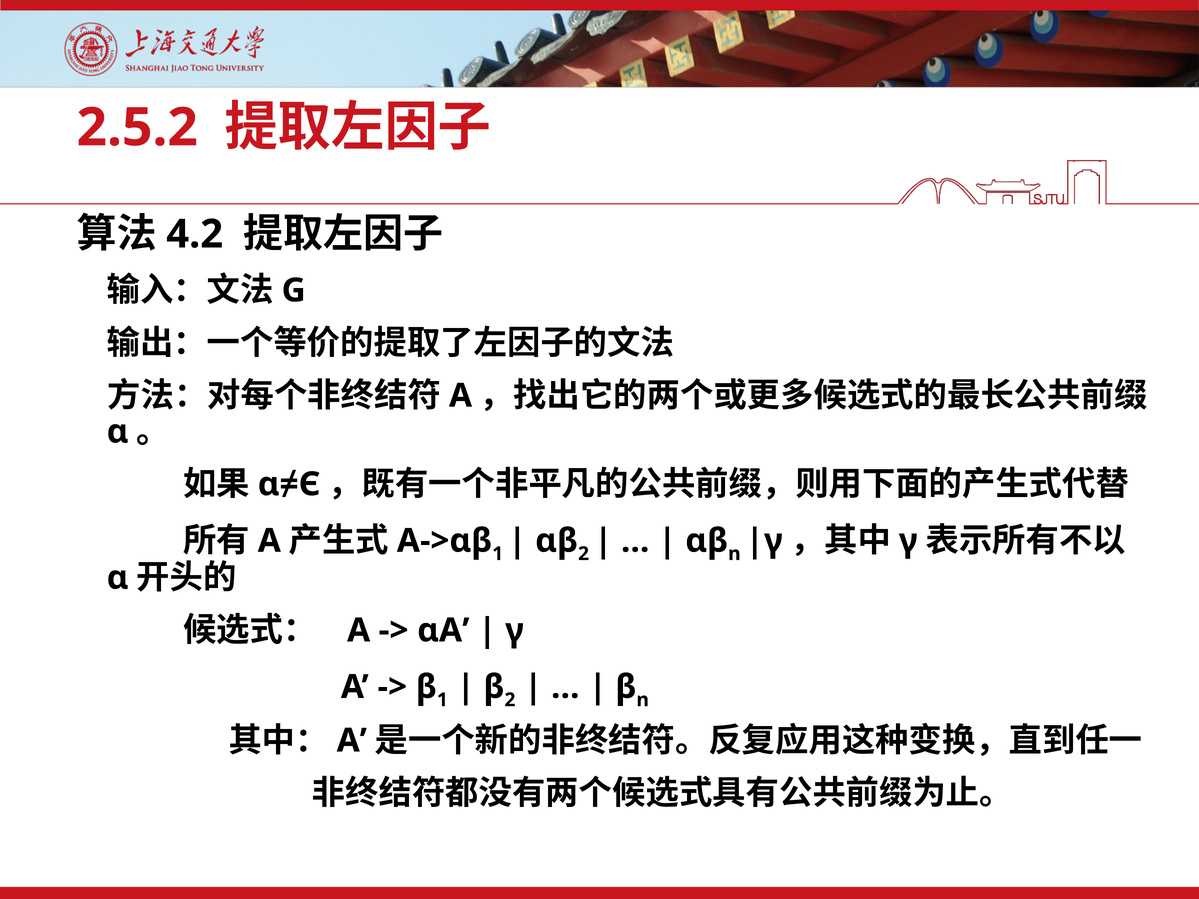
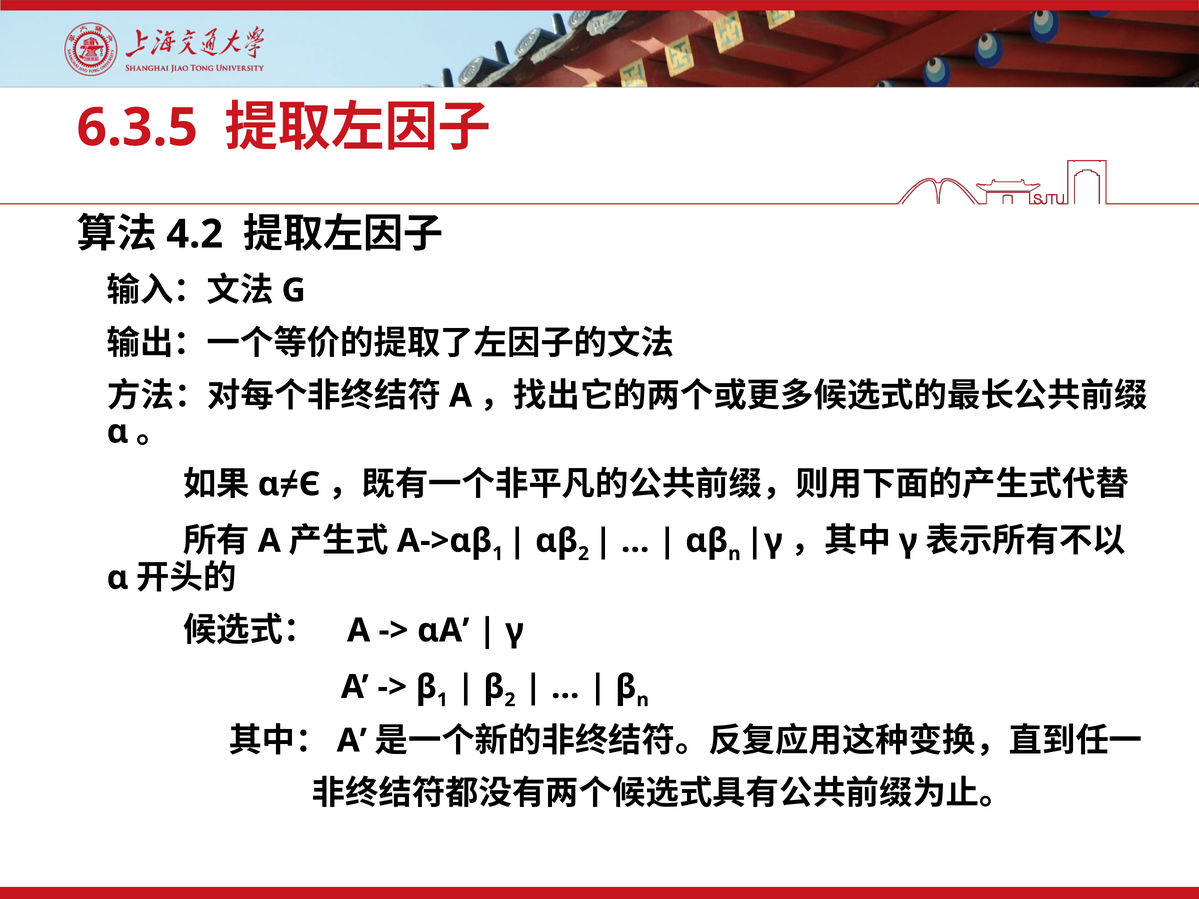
2.5.2: 2.5.2 -> 6.3.5 (137, 128)
